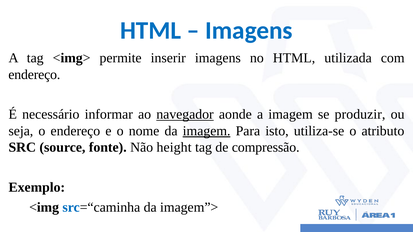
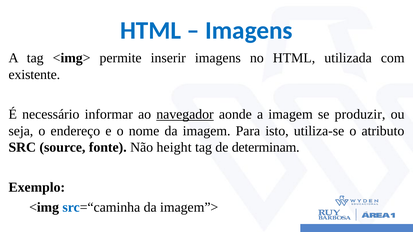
endereço: endereço -> existente (34, 75)
imagem underline: present -> none (207, 131)
compressão: compressão -> determinam (266, 148)
